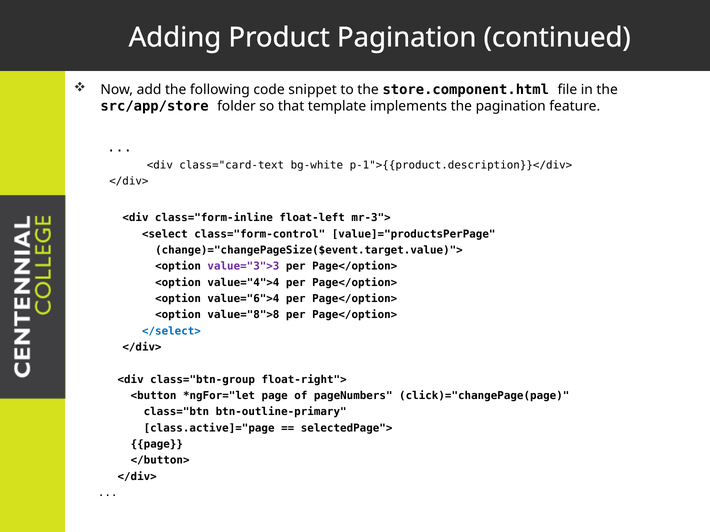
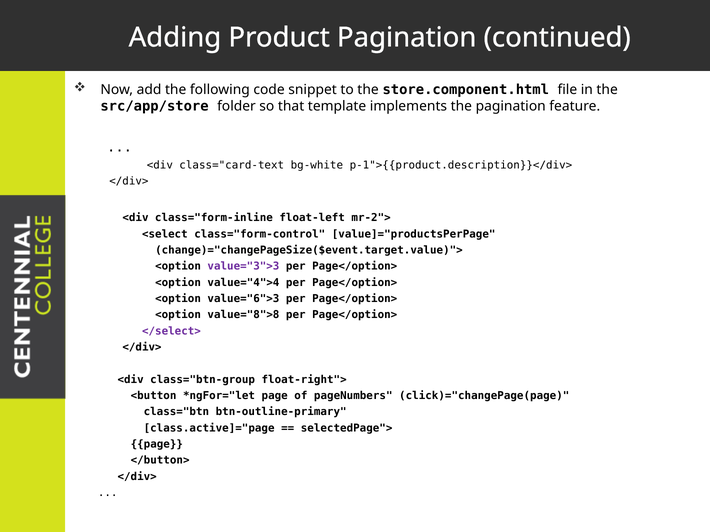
mr-3">: mr-3"> -> mr-2"> (371, 218)
value="6">4: value="6">4 -> value="6">3 (243, 299)
</select> colour: blue -> purple (171, 331)
